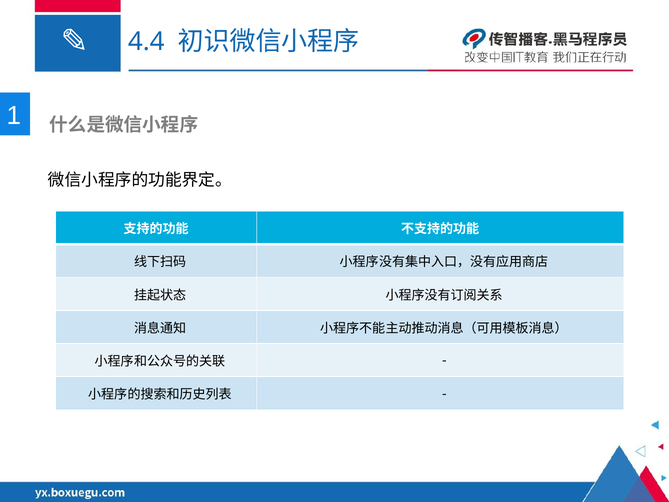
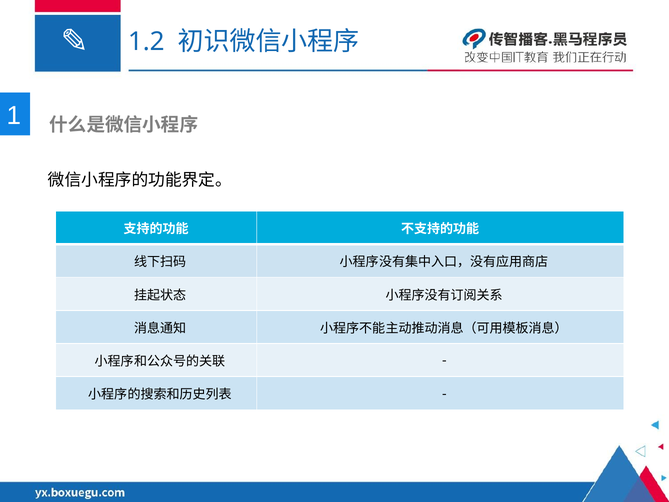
4.4: 4.4 -> 1.2 (146, 41)
